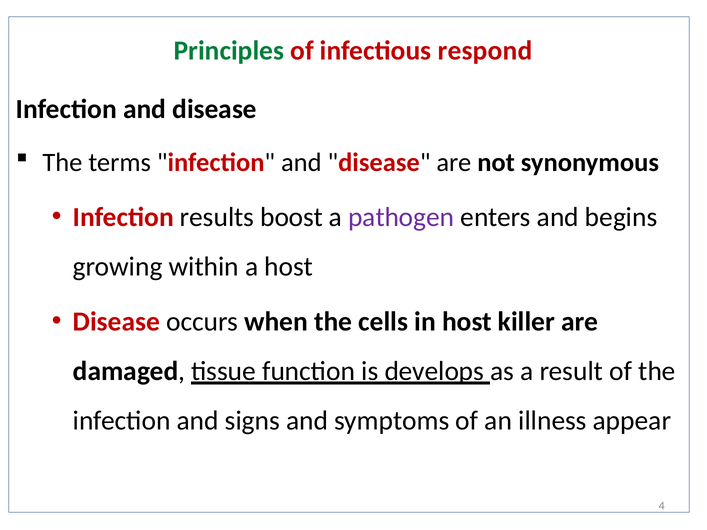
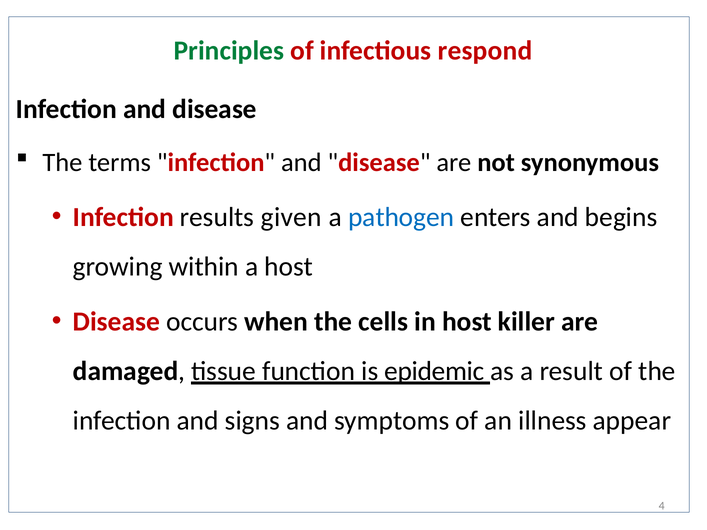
boost: boost -> given (291, 217)
pathogen colour: purple -> blue (401, 217)
develops: develops -> epidemic (434, 371)
